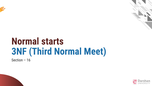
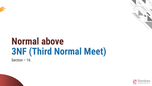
starts: starts -> above (53, 41)
